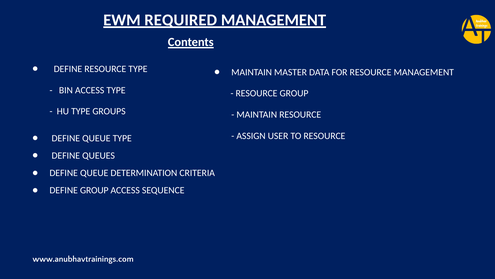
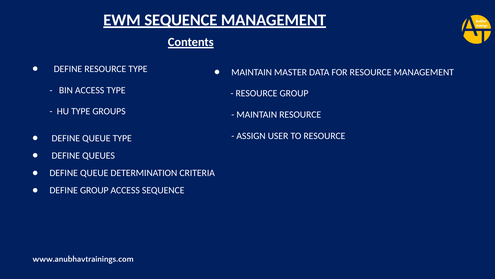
EWM REQUIRED: REQUIRED -> SEQUENCE (181, 20)
